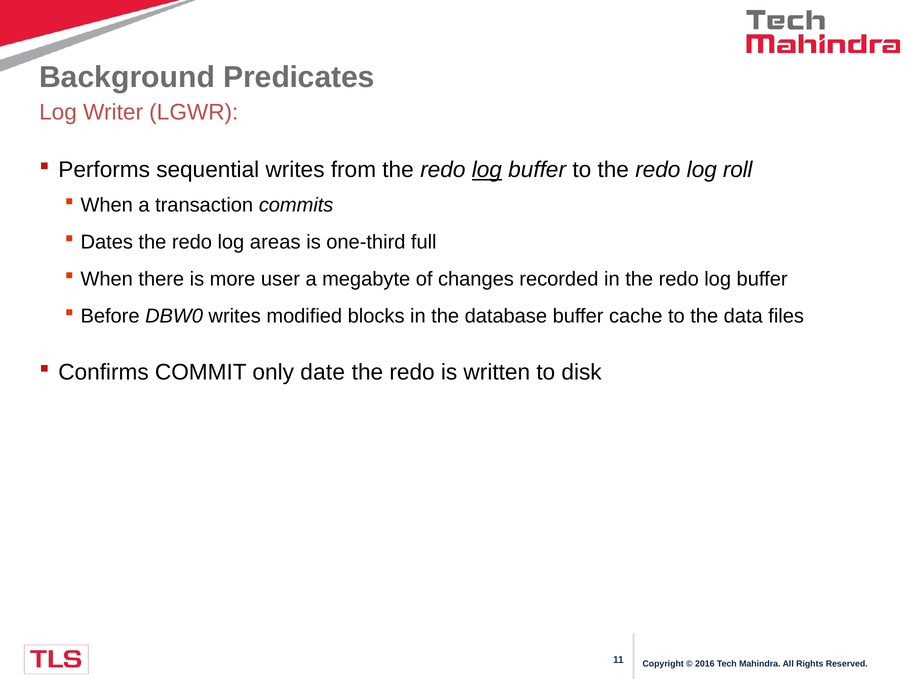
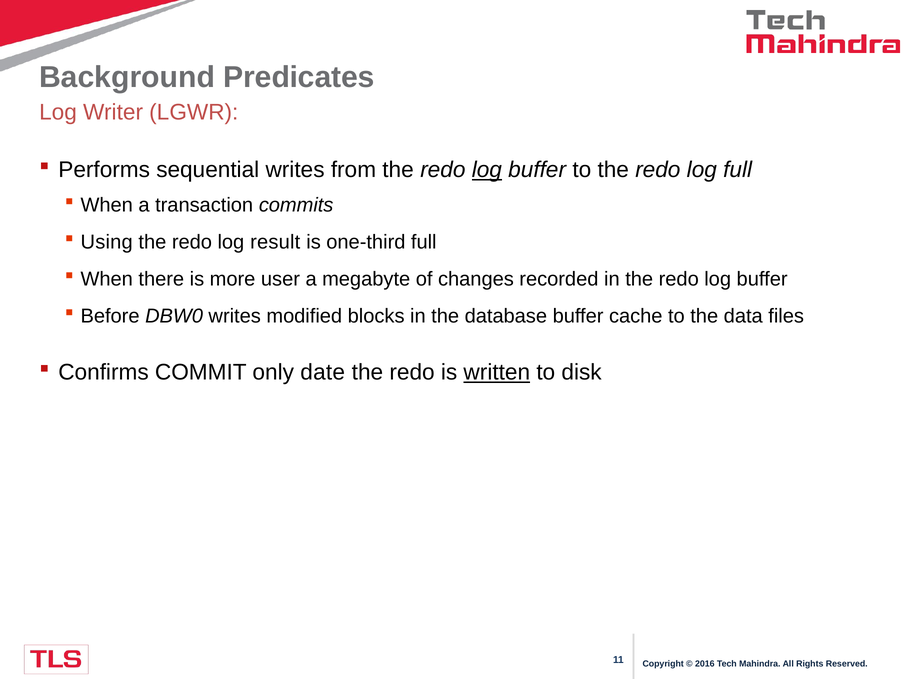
log roll: roll -> full (738, 170)
Dates: Dates -> Using (107, 242)
areas: areas -> result (275, 242)
written underline: none -> present (497, 372)
